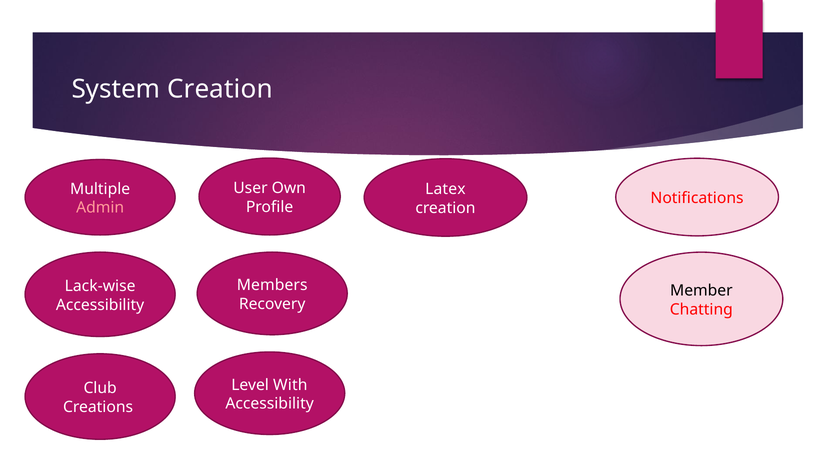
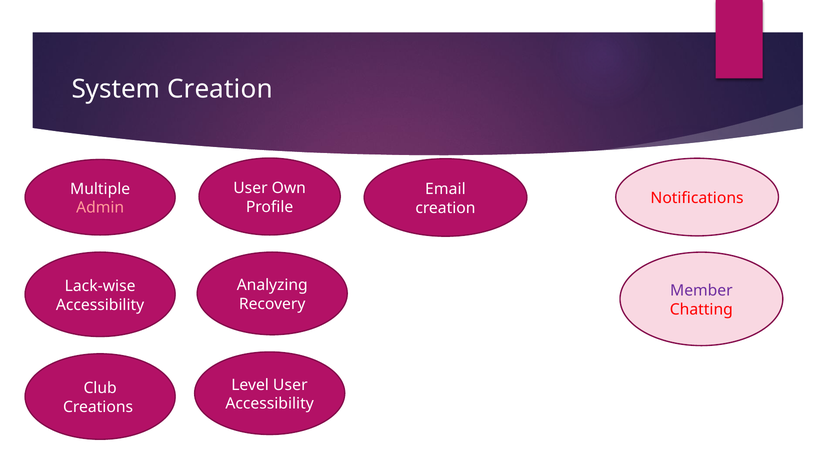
Latex: Latex -> Email (445, 189)
Members: Members -> Analyzing (272, 285)
Member colour: black -> purple (701, 291)
Level With: With -> User (290, 385)
